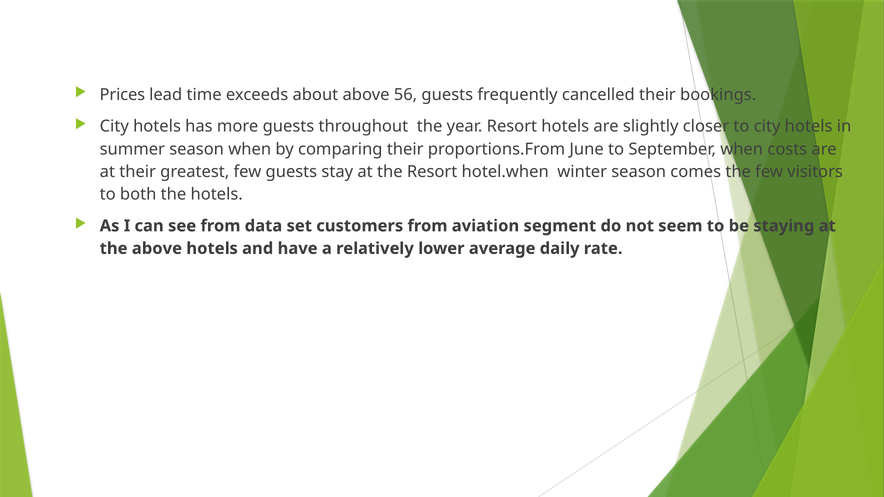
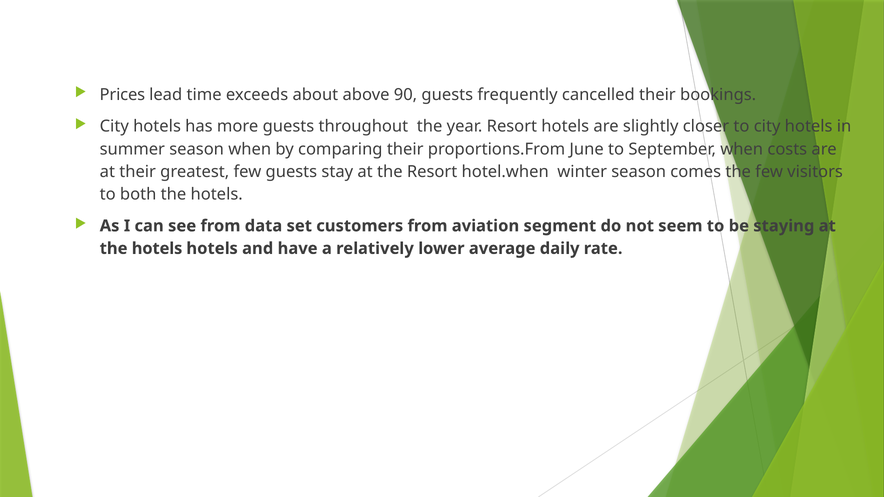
56: 56 -> 90 (406, 95)
above: above -> hotels (157, 249)
